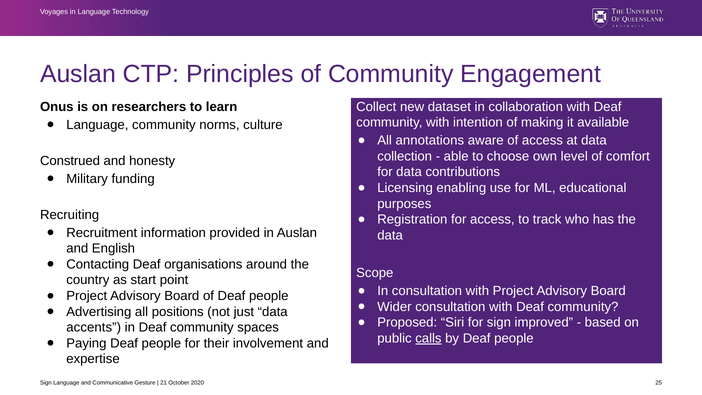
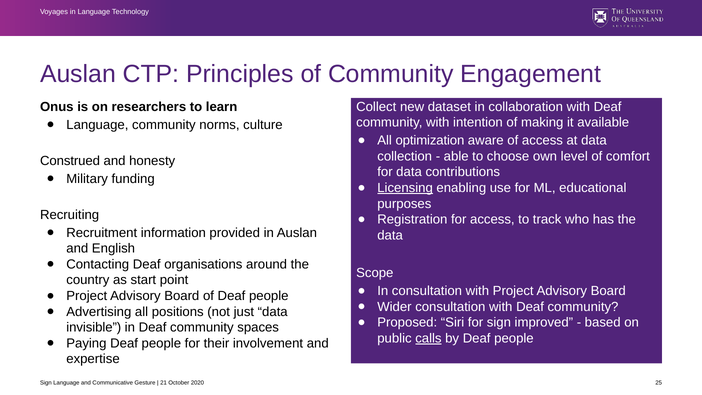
annotations: annotations -> optimization (430, 141)
Licensing underline: none -> present (405, 188)
accents: accents -> invisible (94, 327)
